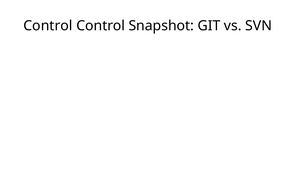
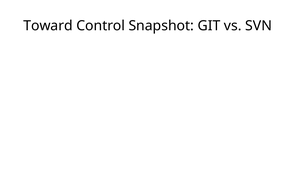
Control: Control -> Toward (48, 26)
